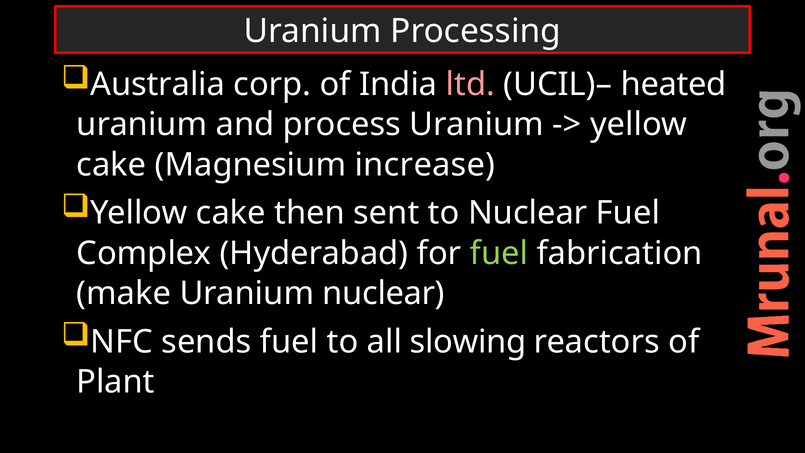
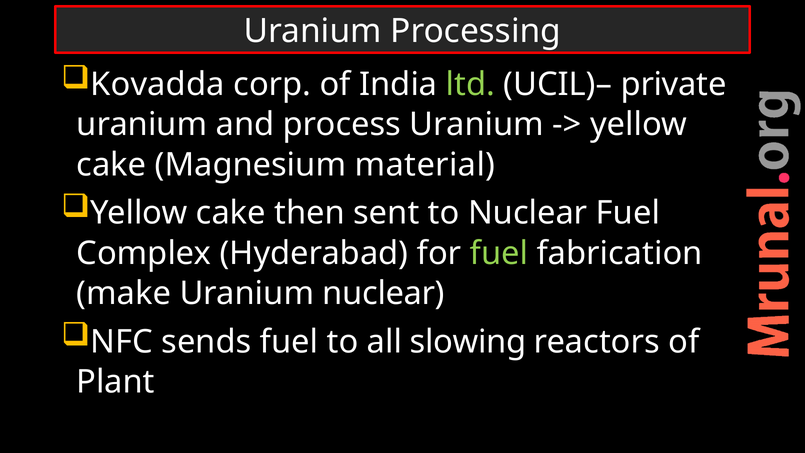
Australia: Australia -> Kovadda (158, 85)
ltd colour: pink -> light green (470, 85)
heated: heated -> private (674, 85)
increase: increase -> material (425, 165)
